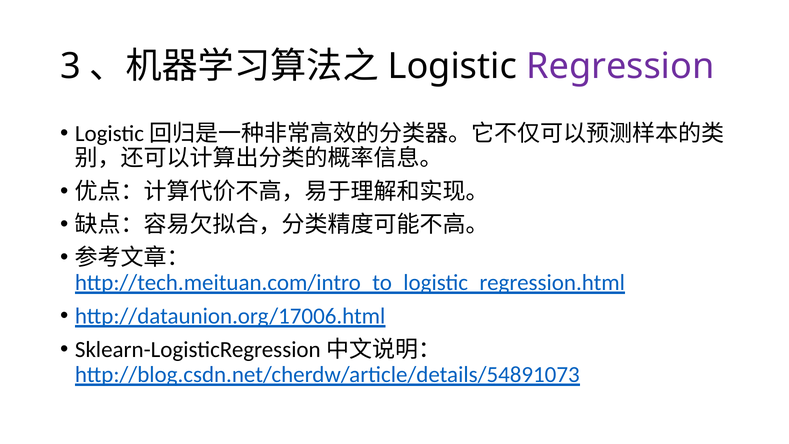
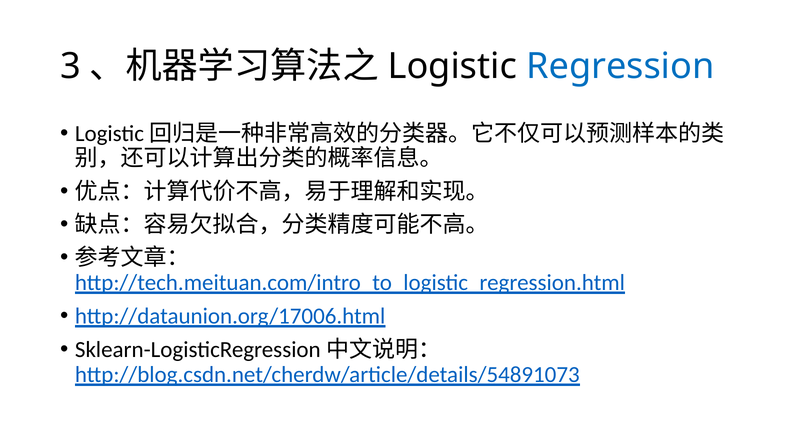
Regression colour: purple -> blue (620, 66)
